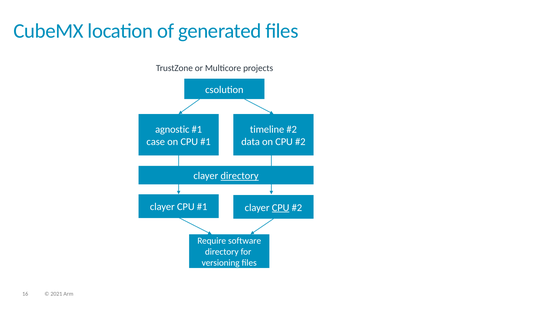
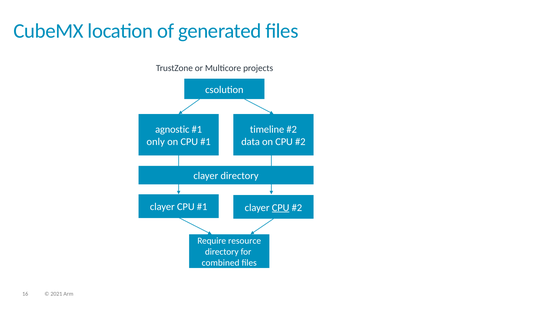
case: case -> only (156, 141)
directory underline: present -> none (240, 176)
software: software -> resource (245, 240)
versioning: versioning -> combined (221, 262)
